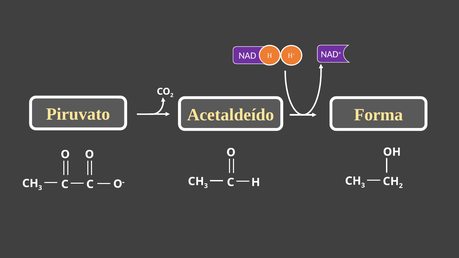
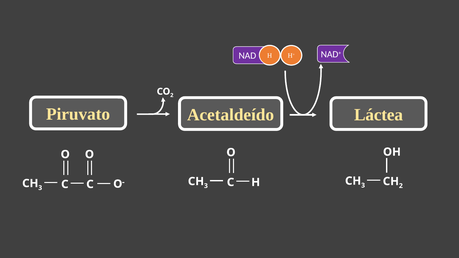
Forma: Forma -> Láctea (379, 115)
